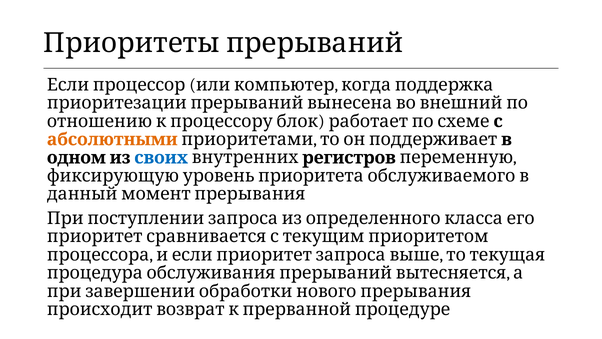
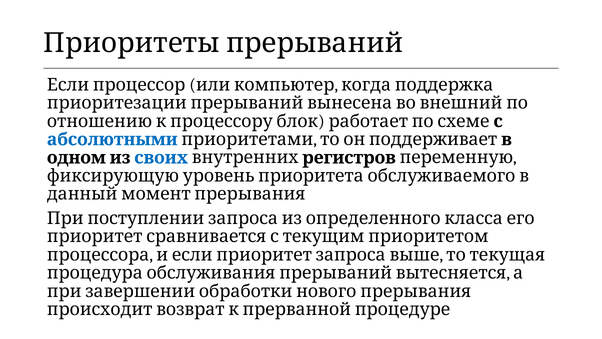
абсолютными colour: orange -> blue (112, 139)
